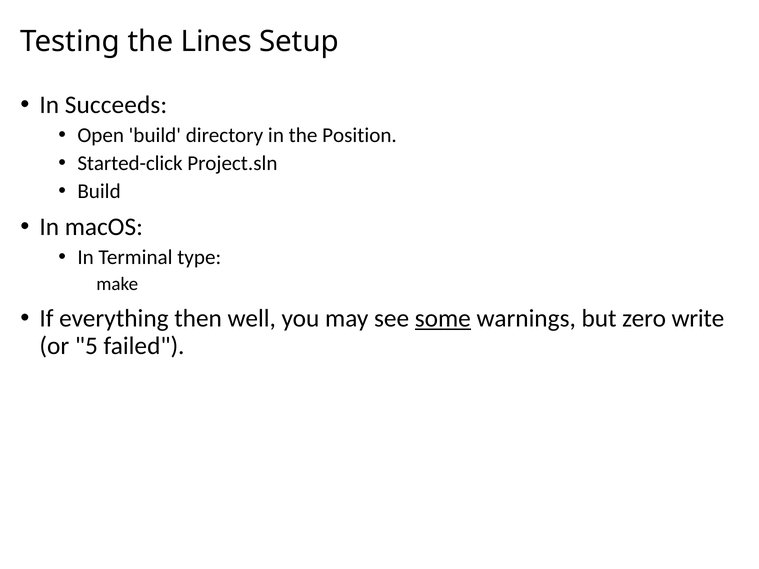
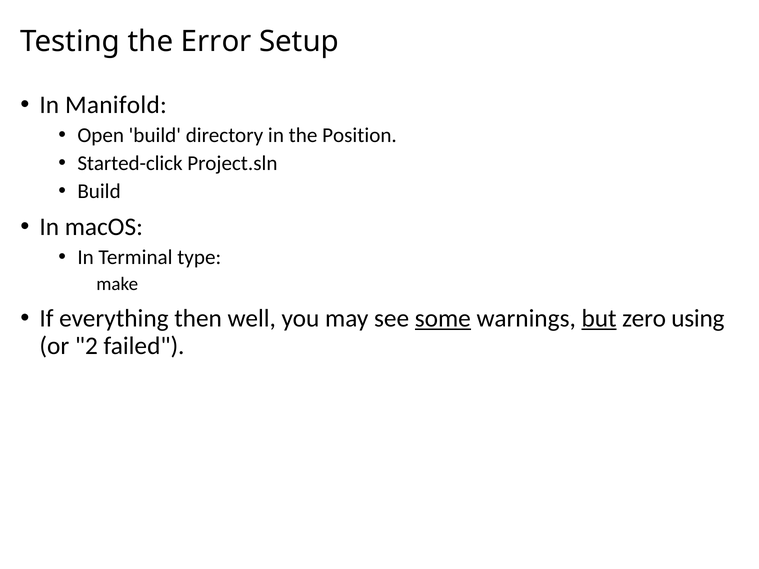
Lines: Lines -> Error (216, 42)
Succeeds: Succeeds -> Manifold (116, 105)
but underline: none -> present (599, 319)
write: write -> using (698, 319)
5: 5 -> 2 (86, 346)
